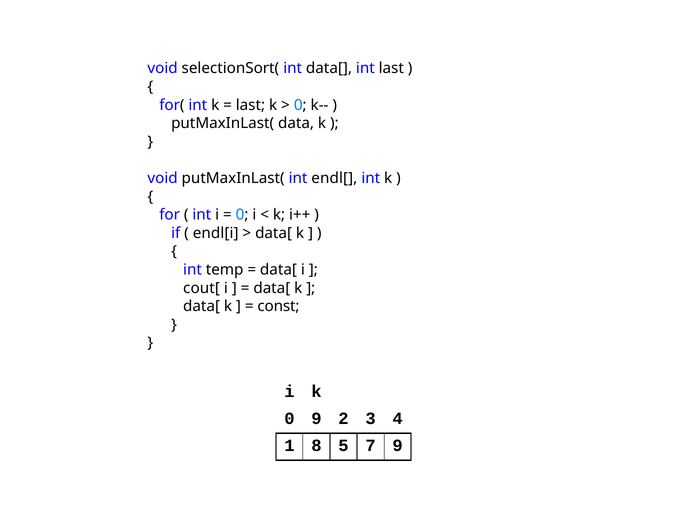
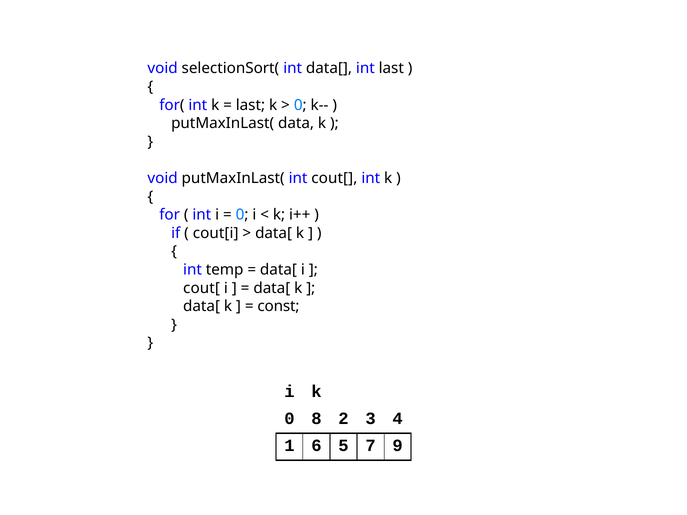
int endl[: endl[ -> cout[ (334, 178)
endl[i: endl[i -> cout[i (216, 233)
0 9: 9 -> 8 (316, 419)
8: 8 -> 6 (316, 446)
